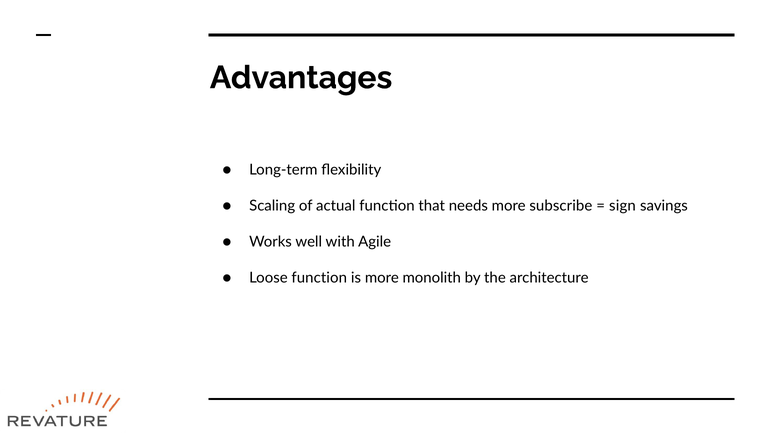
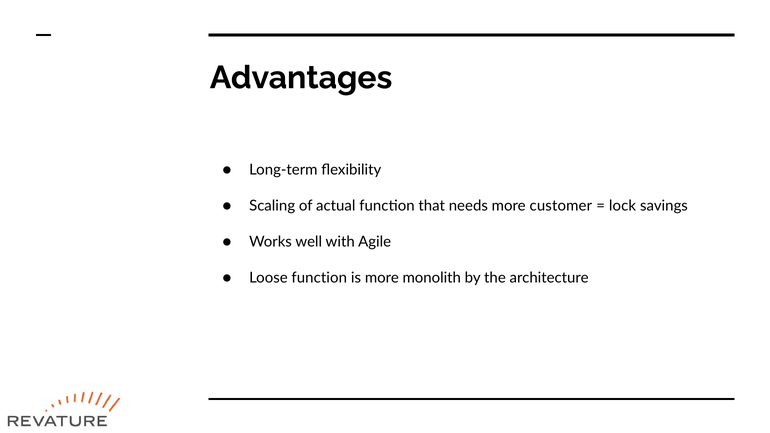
subscribe: subscribe -> customer (561, 206)
sign: sign -> lock (622, 206)
